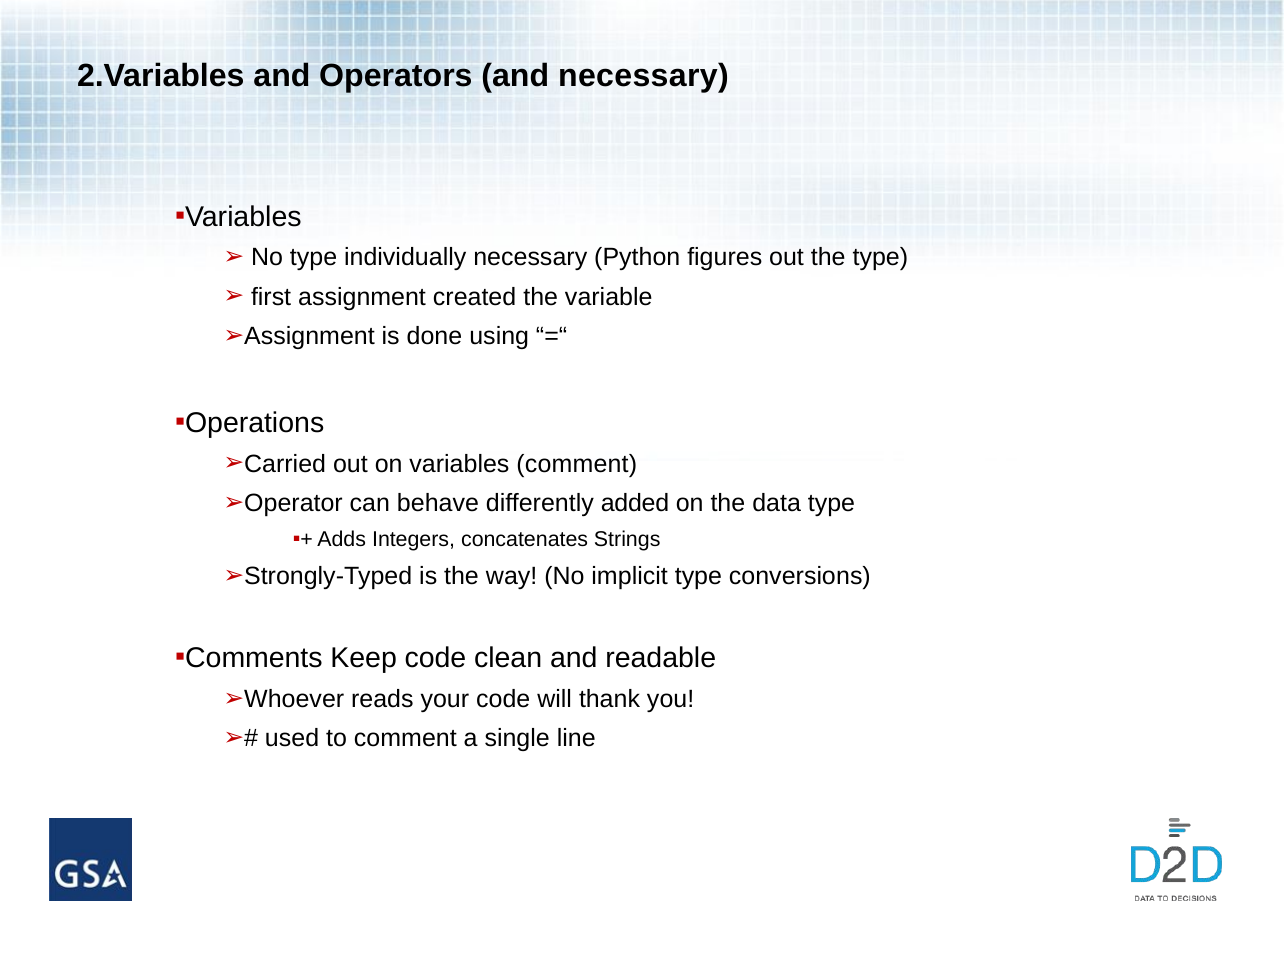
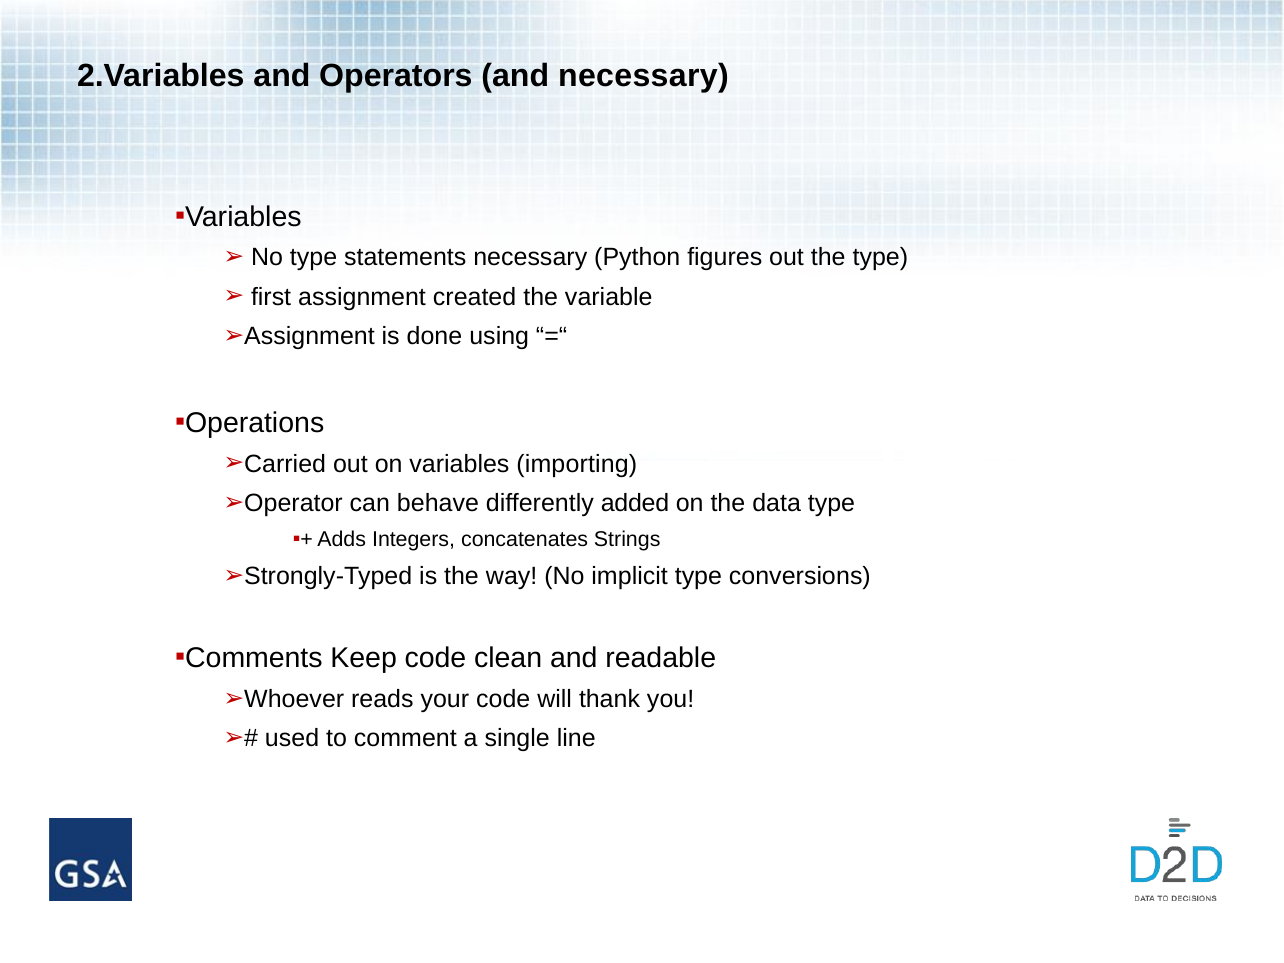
individually: individually -> statements (405, 258)
variables comment: comment -> importing (577, 464)
